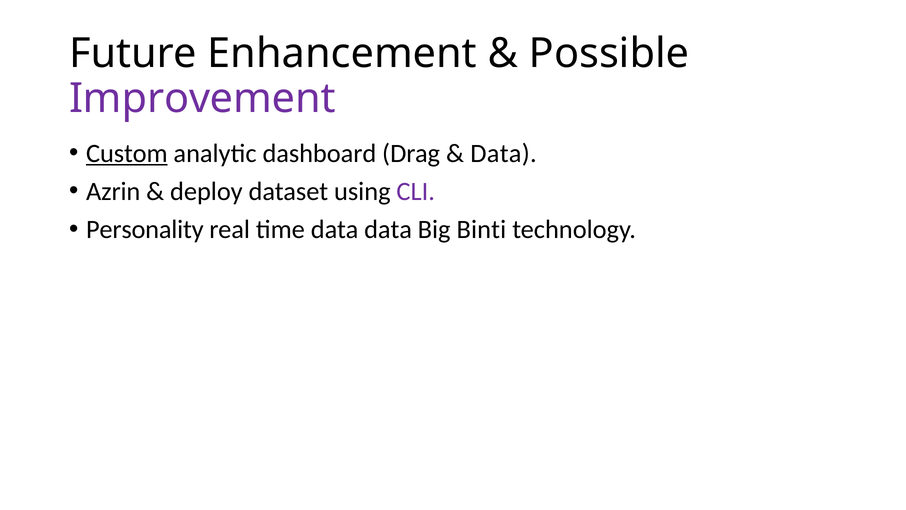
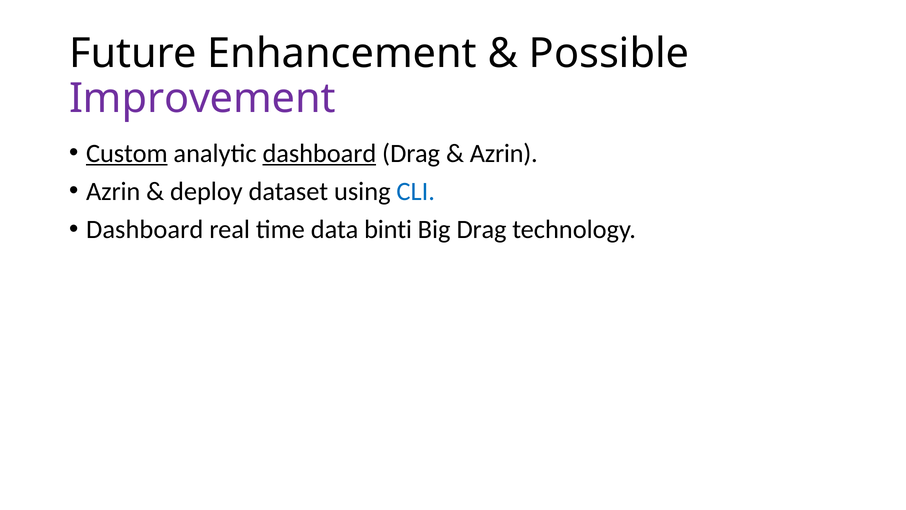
dashboard underline: none -> present (319, 153)
Data: Data -> Azrin (504, 153)
CLI colour: purple -> blue (416, 191)
Personality: Personality -> Dashboard (145, 229)
data data: data -> binti (388, 229)
Big Binti: Binti -> Drag (482, 229)
